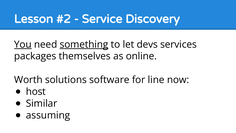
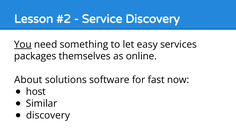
something underline: present -> none (84, 44)
devs: devs -> easy (147, 44)
Worth: Worth -> About (28, 80)
line: line -> fast (156, 80)
assuming: assuming -> discovery (48, 115)
